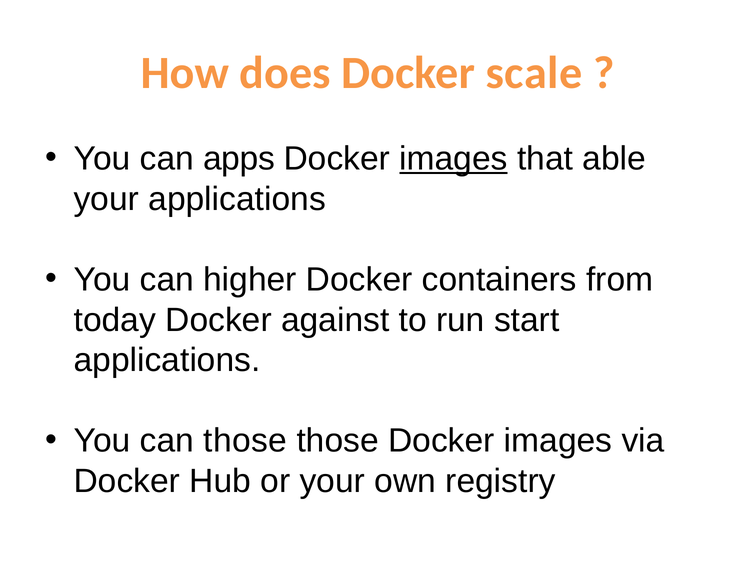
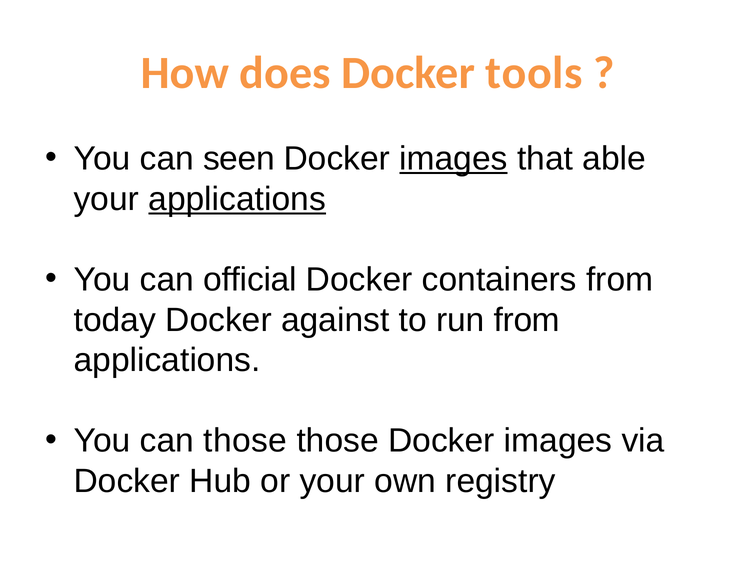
scale: scale -> tools (534, 73)
apps: apps -> seen (239, 159)
applications underline: none -> present (237, 199)
higher: higher -> official (250, 280)
run start: start -> from (527, 320)
